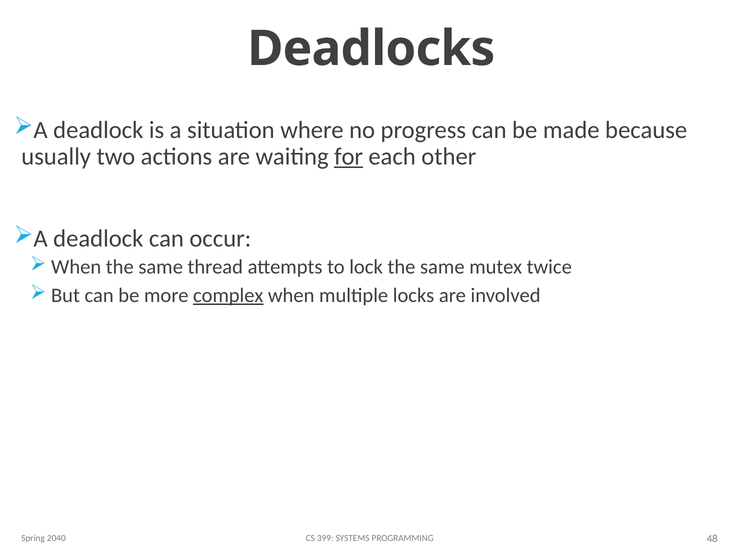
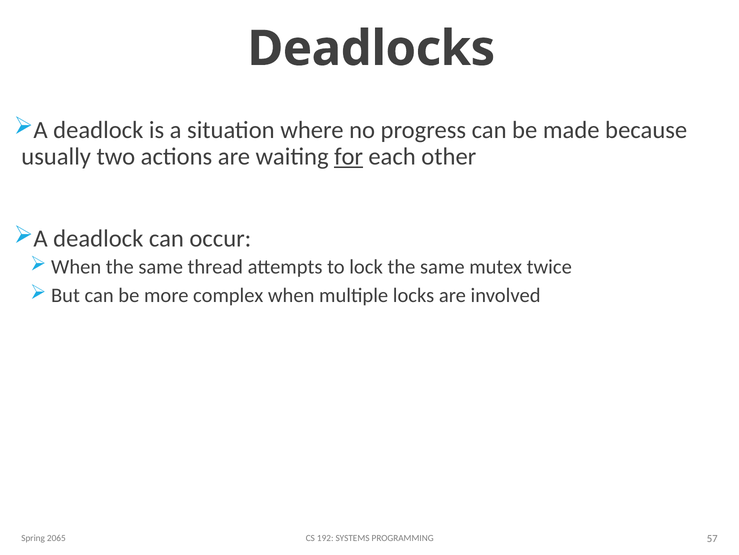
complex underline: present -> none (228, 295)
2040: 2040 -> 2065 (56, 537)
399: 399 -> 192 (325, 537)
48: 48 -> 57 (712, 538)
